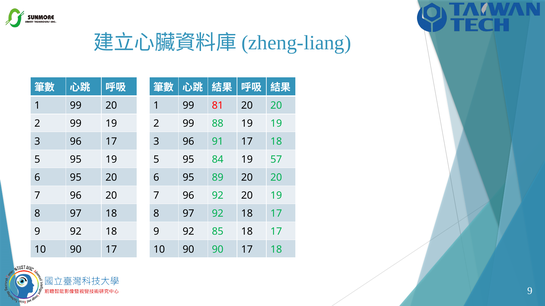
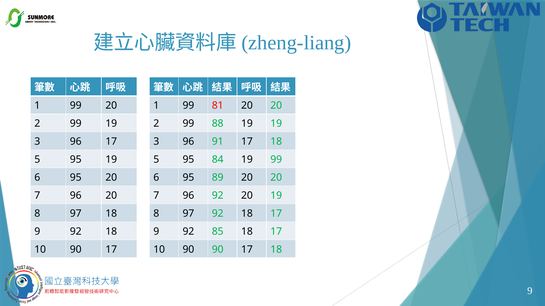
19 57: 57 -> 99 (276, 160)
